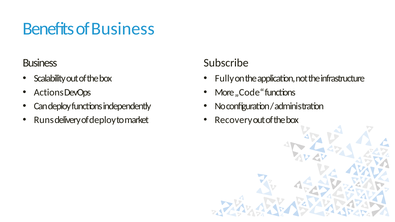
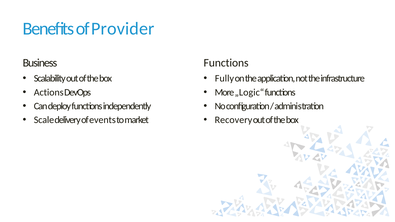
of Business: Business -> Provider (123, 29)
Subscribe: Subscribe -> Functions (226, 63)
„Code“: „Code“ -> „Logic“ (249, 92)
Runs: Runs -> Scale (44, 120)
of deploy: deploy -> events (102, 120)
